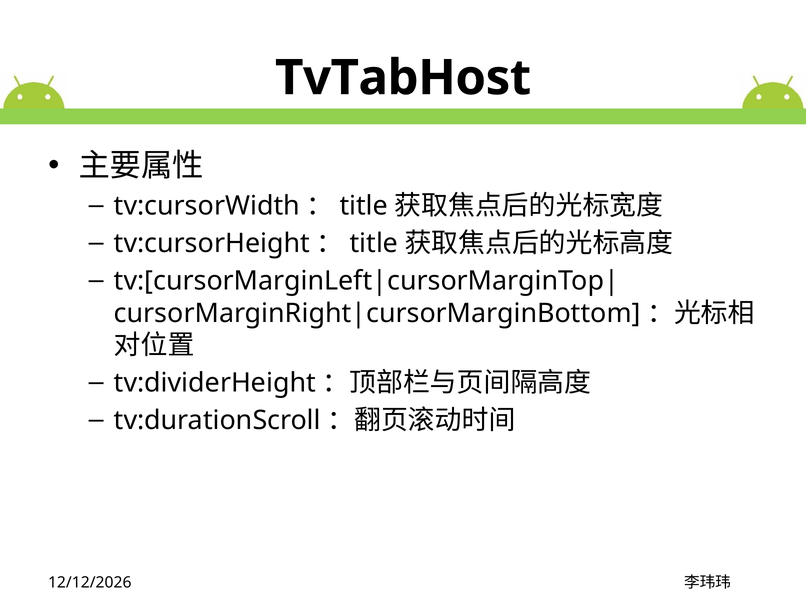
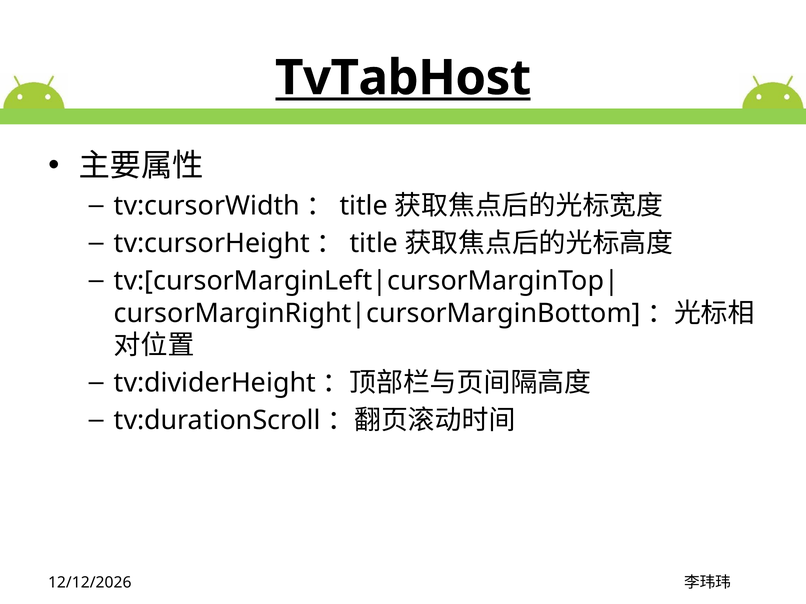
TvTabHost underline: none -> present (403, 78)
